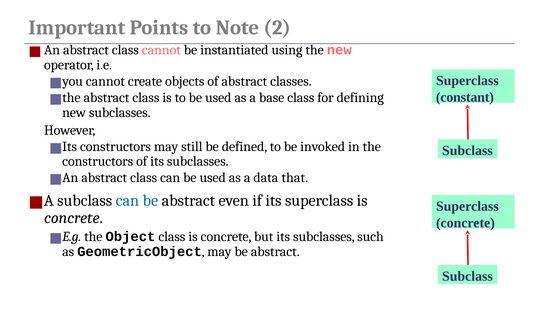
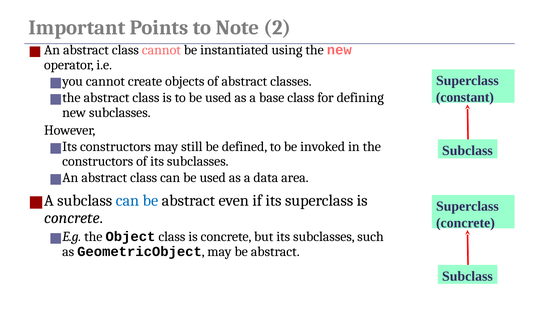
that: that -> area (295, 178)
